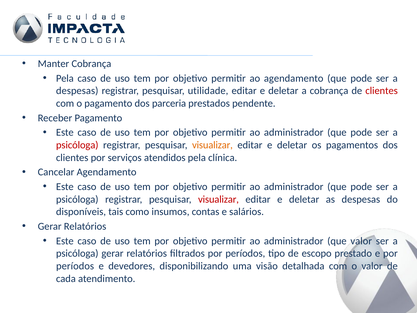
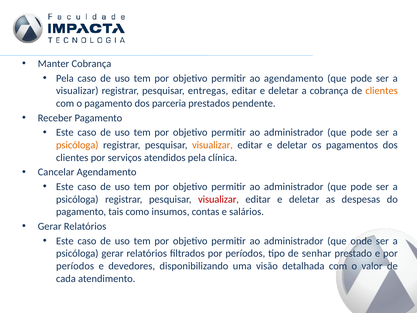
despesas: despesas -> visualizar (77, 91)
utilidade: utilidade -> entregas (208, 91)
clientes colour: red -> orange (382, 91)
psicóloga colour: red -> orange (77, 145)
disponíveis: disponíveis -> pagamento (81, 212)
que valor: valor -> onde (361, 241)
escopo: escopo -> senhar (317, 253)
